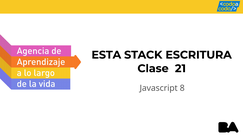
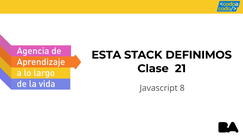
ESCRITURA: ESCRITURA -> DEFINIMOS (199, 55)
